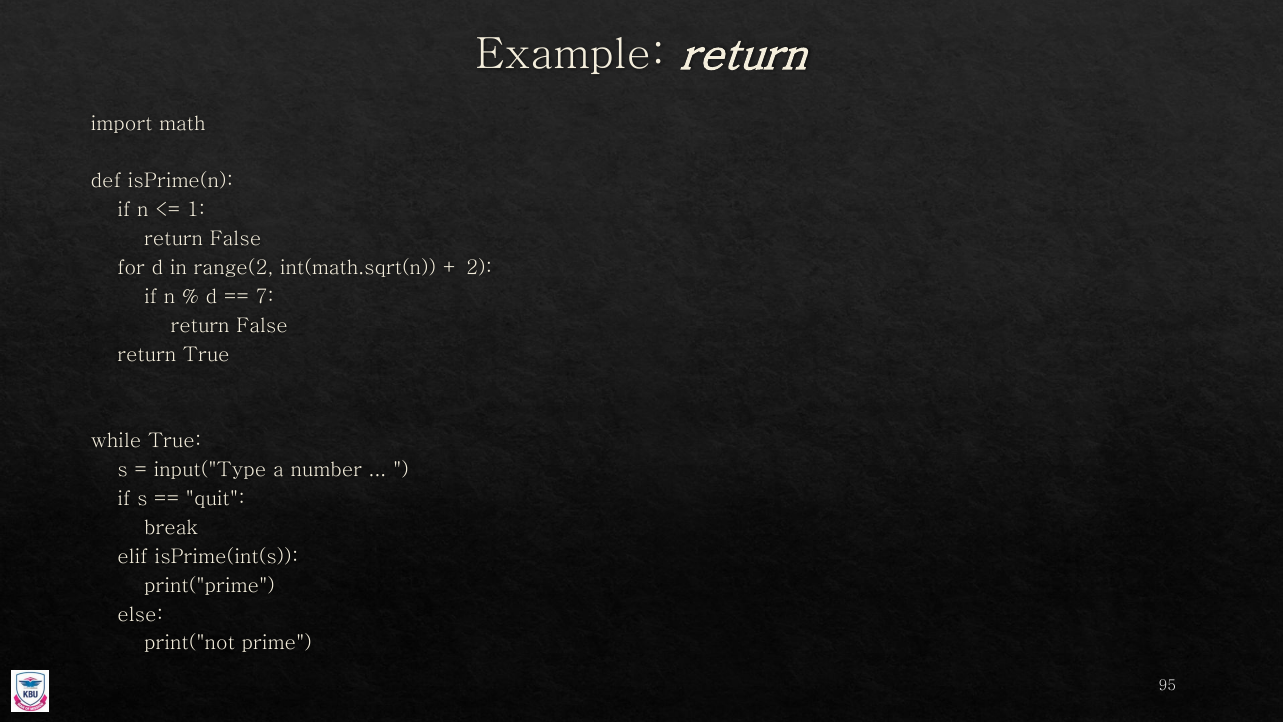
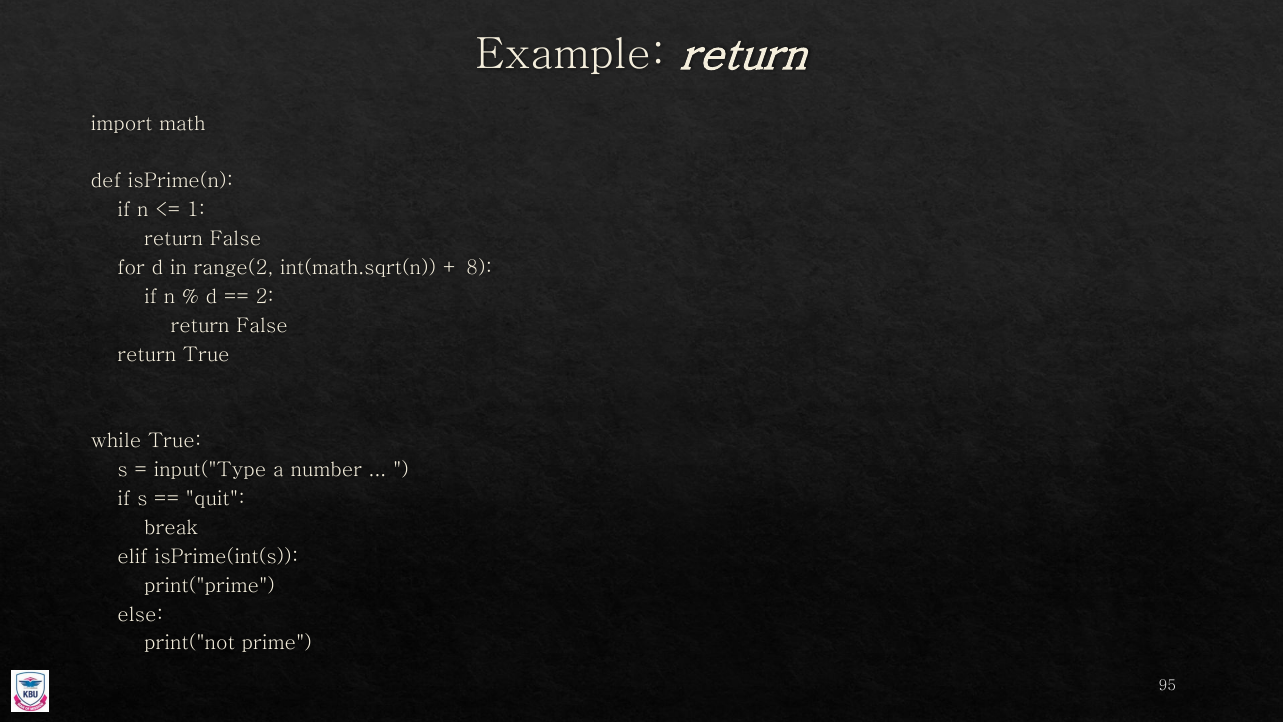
2: 2 -> 8 (479, 268)
7: 7 -> 2 (265, 297)
